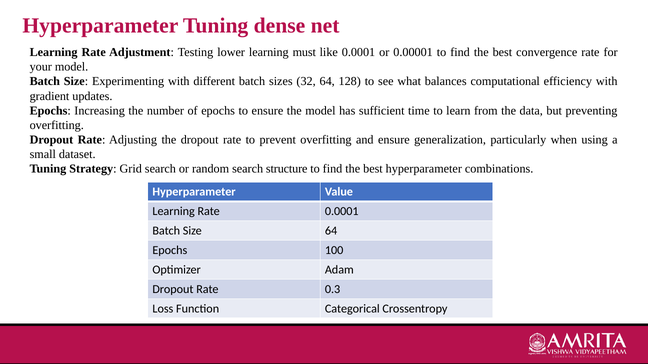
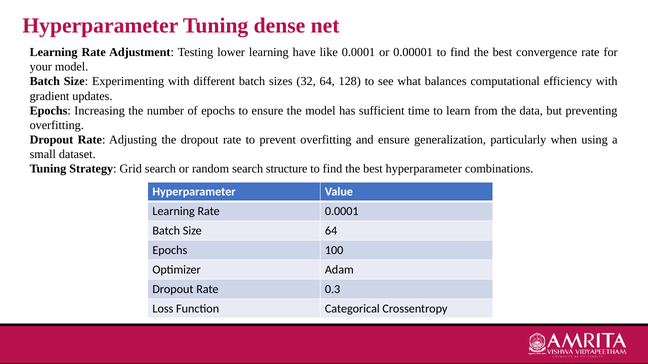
must: must -> have (304, 52)
